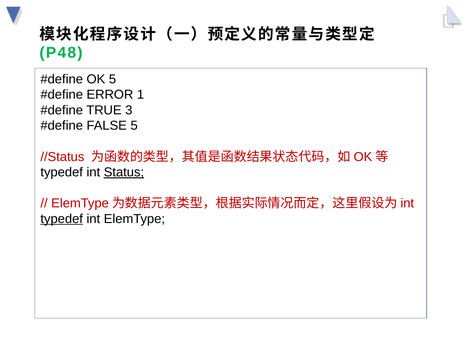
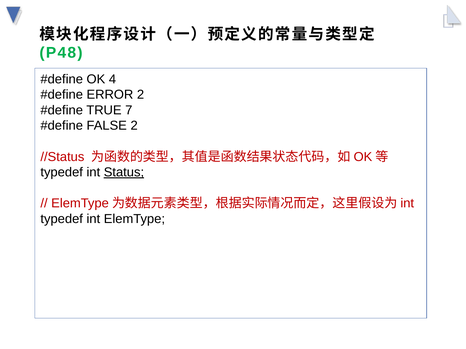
OK 5: 5 -> 4 (112, 79)
ERROR 1: 1 -> 2 (141, 95)
3: 3 -> 7 (129, 110)
FALSE 5: 5 -> 2 (134, 126)
typedef underline: present -> none (62, 219)
